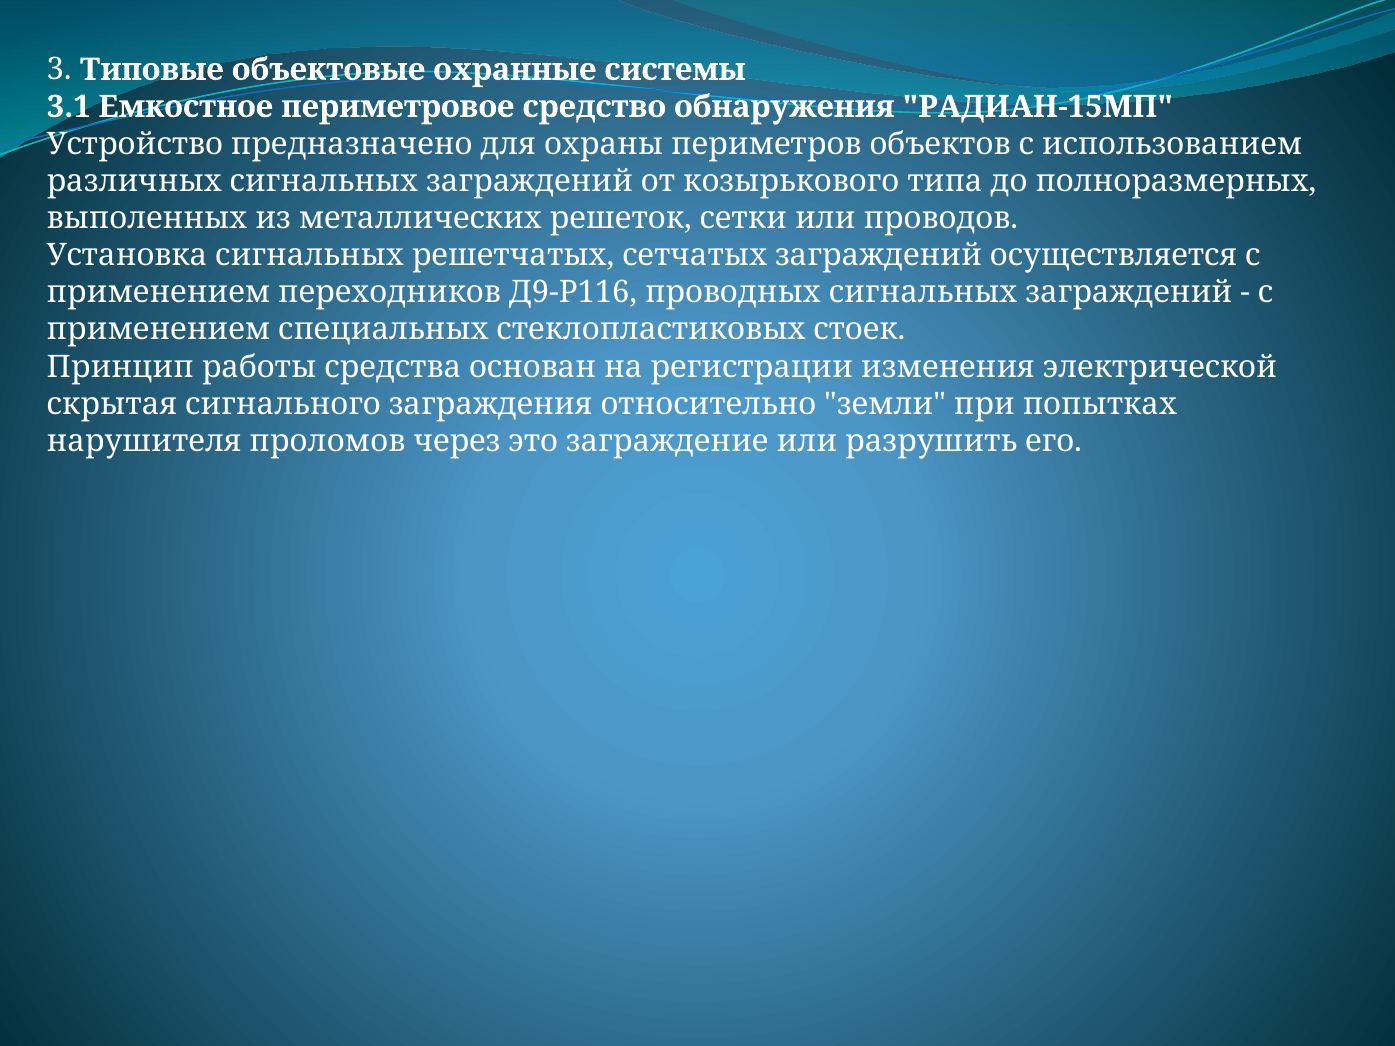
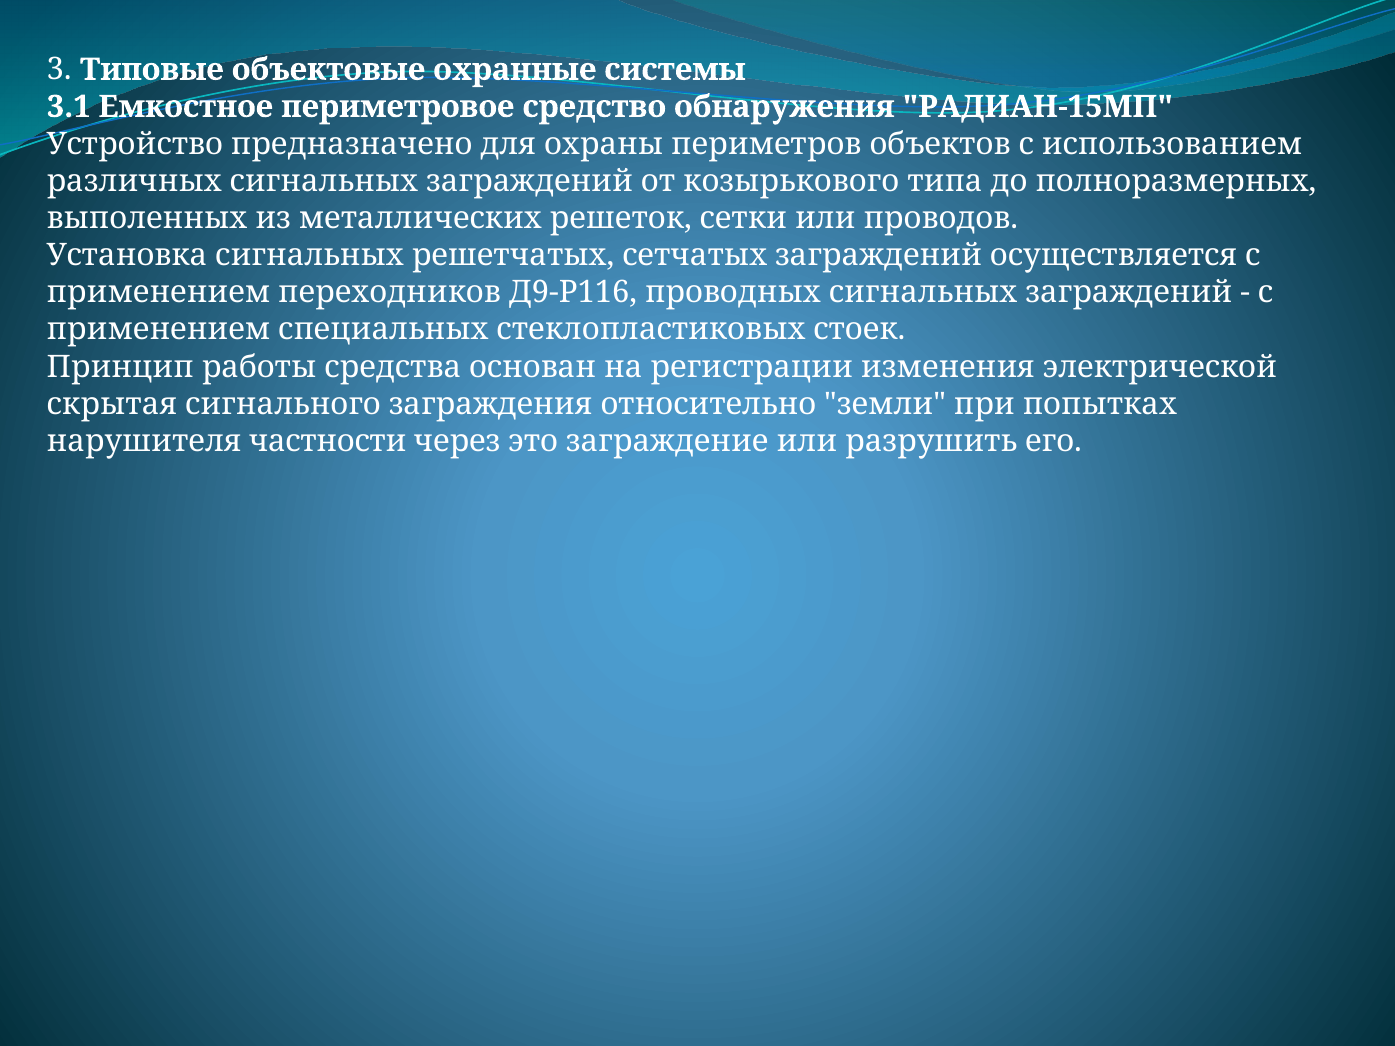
проломов: проломов -> частности (328, 441)
